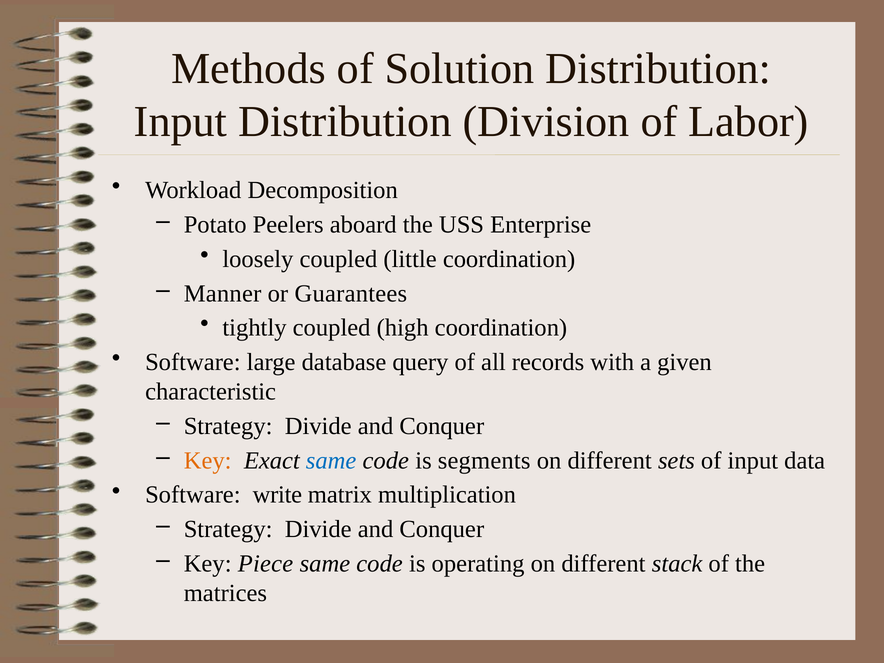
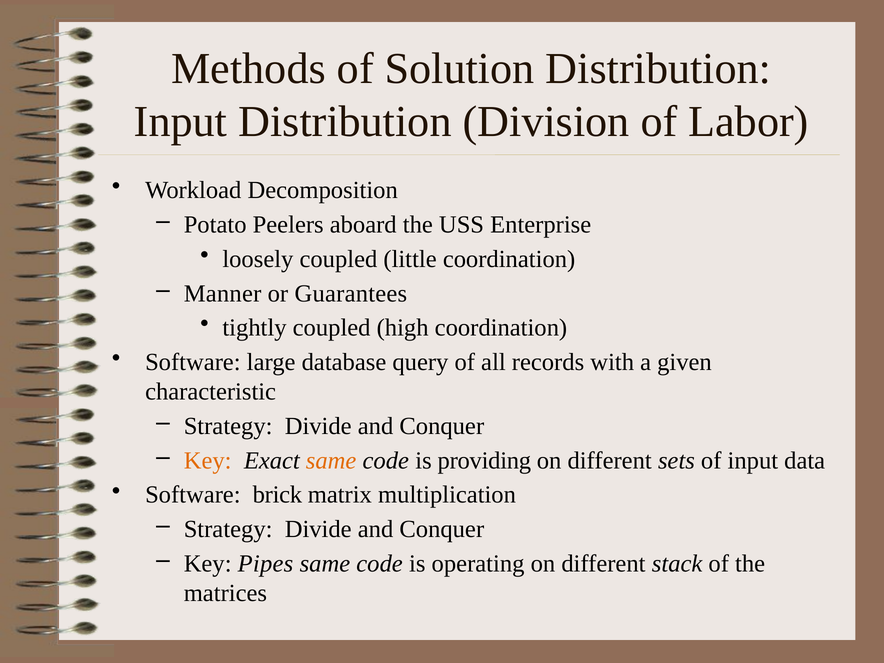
same colour: blue -> orange (331, 460)
segments: segments -> providing (484, 460)
write: write -> brick (277, 495)
Piece: Piece -> Pipes (265, 564)
